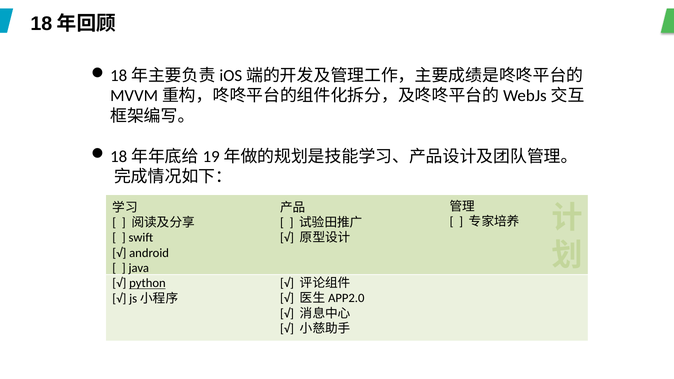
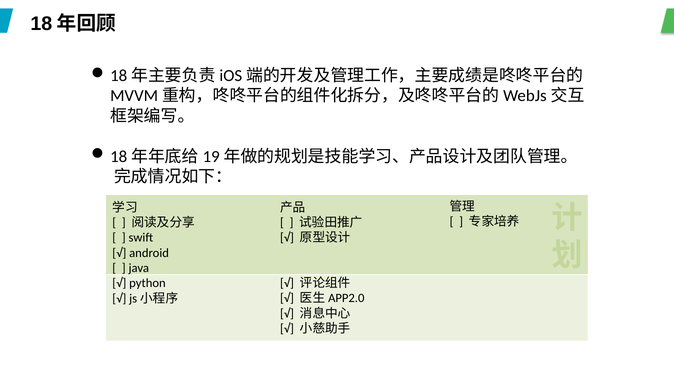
python underline: present -> none (147, 283)
